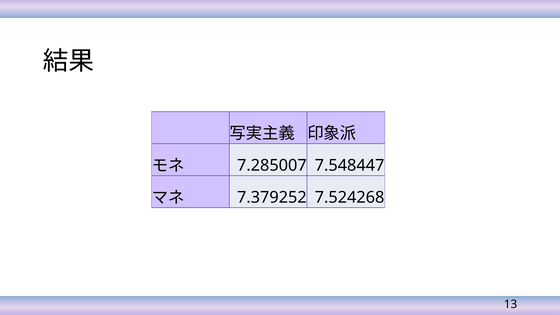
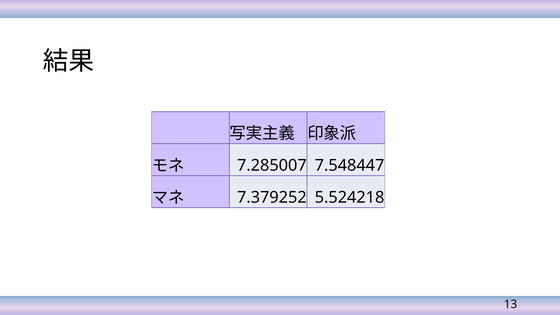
7.524268: 7.524268 -> 5.524218 (350, 198)
